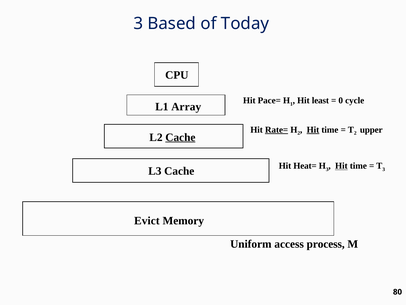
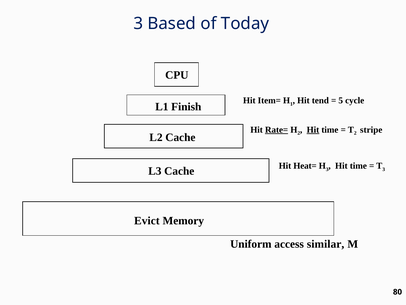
Pace=: Pace= -> Item= (269, 100)
least: least -> tend (320, 100)
0: 0 -> 5 (341, 100)
Array: Array -> Finish (186, 107)
upper: upper -> stripe (371, 130)
Cache underline: present -> none (180, 137)
Hit underline: present -> none (341, 166)
process: process -> similar (326, 244)
